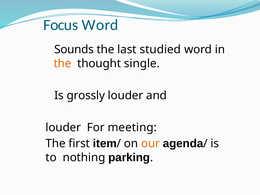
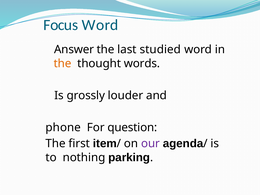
Sounds: Sounds -> Answer (74, 50)
single: single -> words (142, 63)
louder: louder -> phone (63, 127)
meeting: meeting -> question (132, 127)
our colour: orange -> purple (150, 144)
